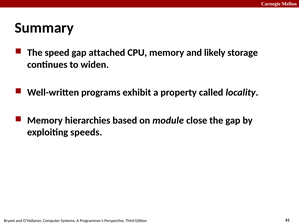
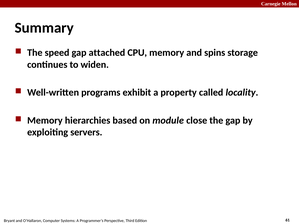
likely: likely -> spins (215, 53)
speeds: speeds -> servers (86, 132)
